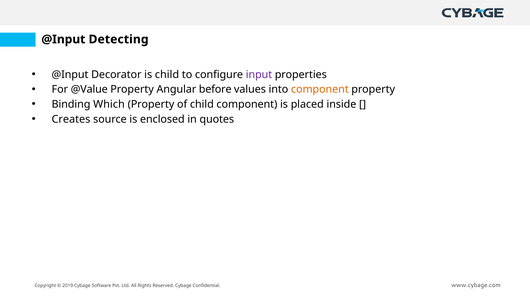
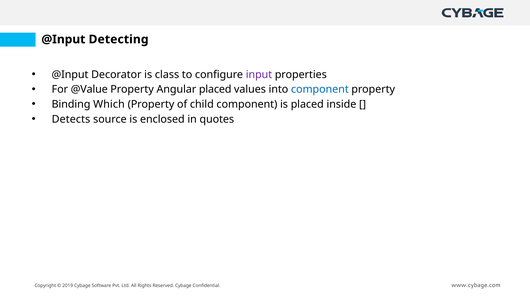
is child: child -> class (167, 75)
Angular before: before -> placed (215, 89)
component colour: orange -> blue (320, 89)
Creates: Creates -> Detects (71, 119)
